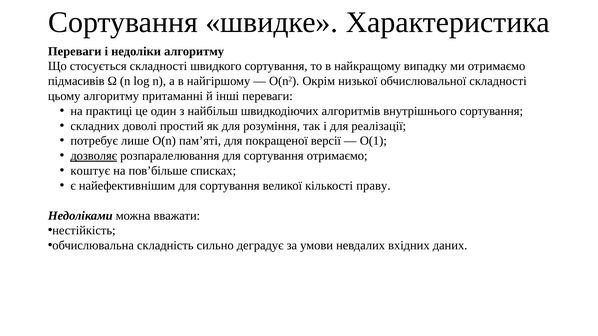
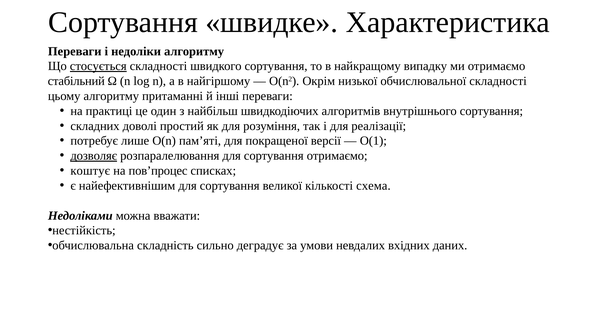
стосується underline: none -> present (98, 66)
підмасивів: підмасивів -> стабільний (76, 81)
пов’більше: пов’більше -> пов’процес (158, 171)
праву: праву -> схема (373, 186)
